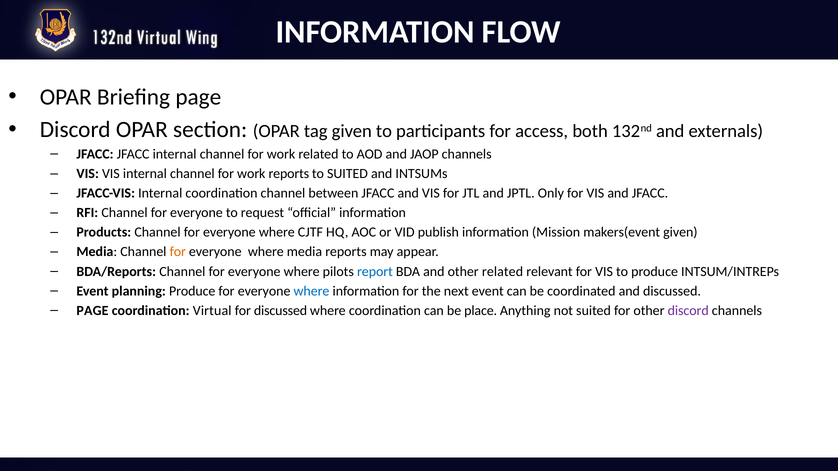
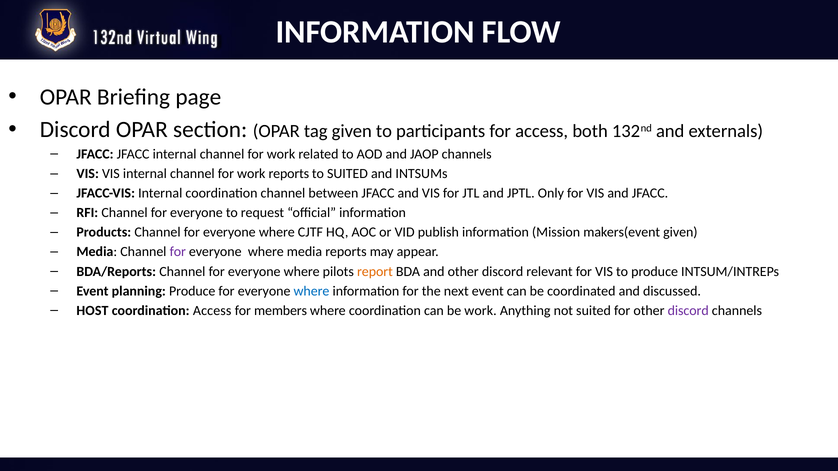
for colour: orange -> purple (178, 252)
report colour: blue -> orange (375, 272)
and other related: related -> discord (503, 272)
PAGE: PAGE -> HOST (92, 311)
coordination Virtual: Virtual -> Access (212, 311)
for discussed: discussed -> members (281, 311)
be place: place -> work (481, 311)
